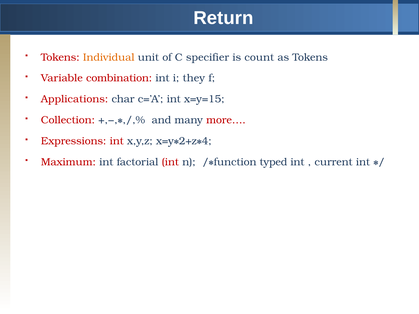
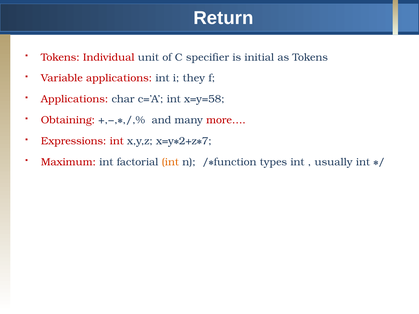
Individual colour: orange -> red (109, 57)
count: count -> initial (259, 57)
Variable combination: combination -> applications (119, 78)
x=y=15: x=y=15 -> x=y=58 (204, 99)
Collection: Collection -> Obtaining (68, 120)
x=y∗2+z∗4: x=y∗2+z∗4 -> x=y∗2+z∗7 (184, 141)
int colour: red -> orange (170, 162)
typed: typed -> types (273, 162)
current: current -> usually (334, 162)
